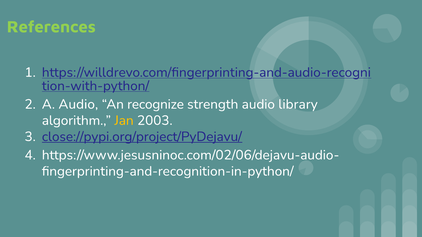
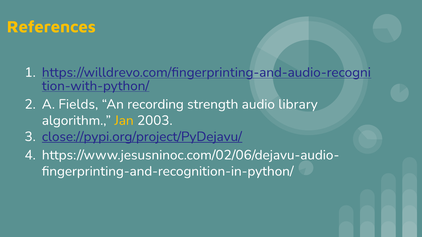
References colour: light green -> yellow (51, 27)
A Audio: Audio -> Fields (78, 104)
recognize: recognize -> recording (156, 104)
